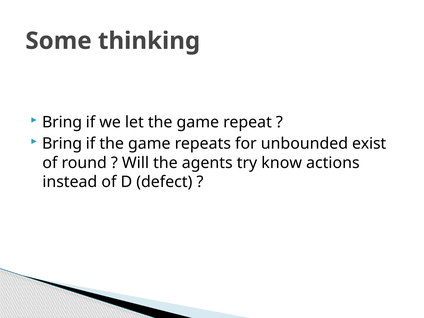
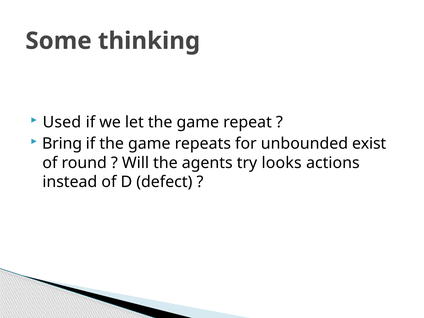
Bring: Bring -> Used (62, 122)
know: know -> looks (282, 163)
